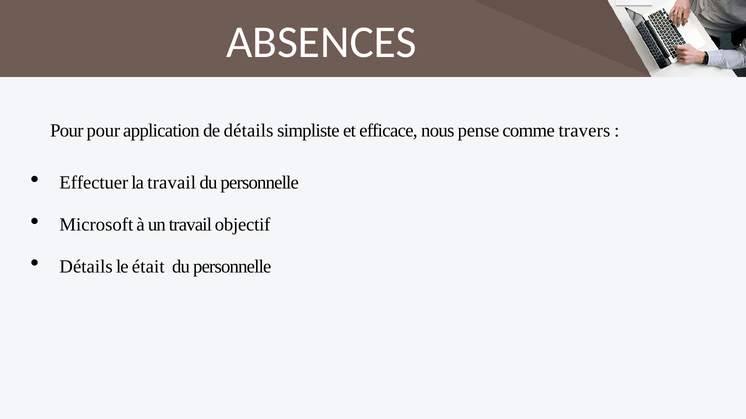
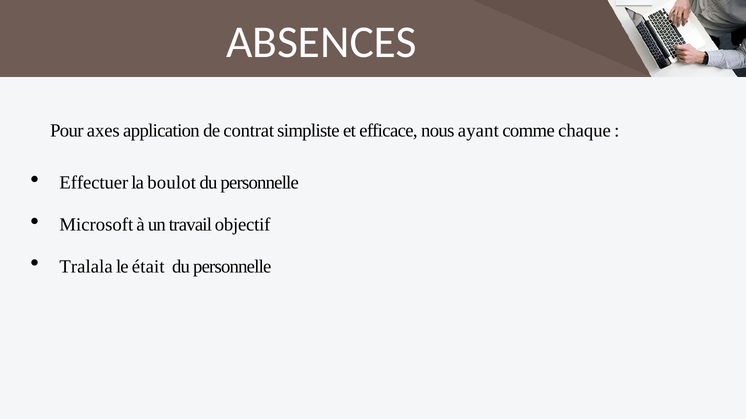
Pour pour: pour -> axes (103, 131)
de détails: détails -> contrat (249, 131)
pense: pense -> ayant (478, 131)
travers: travers -> chaque (585, 131)
la travail: travail -> boulot (172, 183)
Détails: Détails -> Tralala (86, 267)
